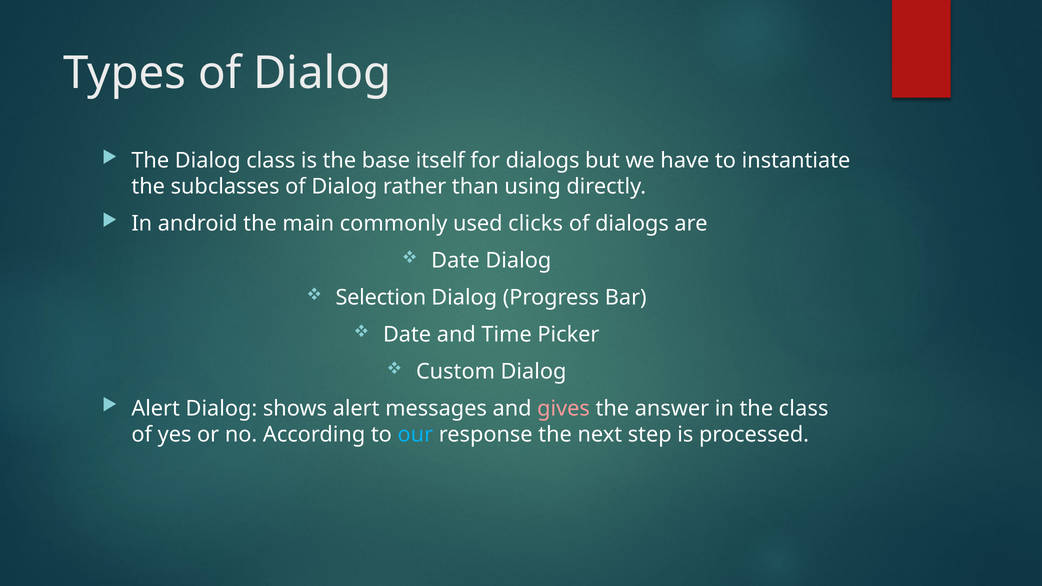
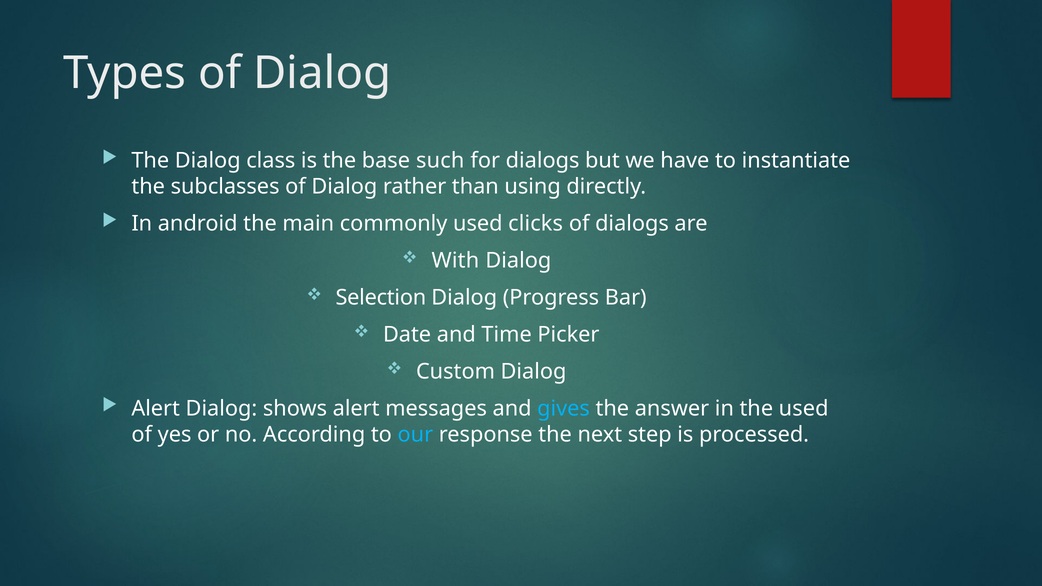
itself: itself -> such (440, 161)
Date: Date -> With (455, 261)
gives colour: pink -> light blue (564, 408)
the class: class -> used (804, 408)
